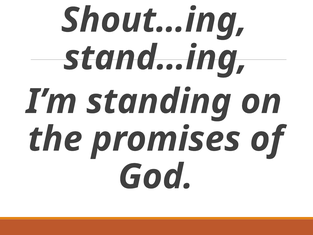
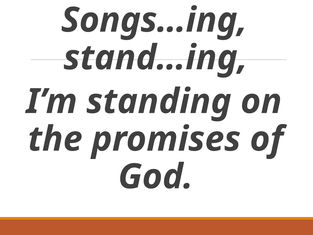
Shout…ing: Shout…ing -> Songs…ing (154, 20)
